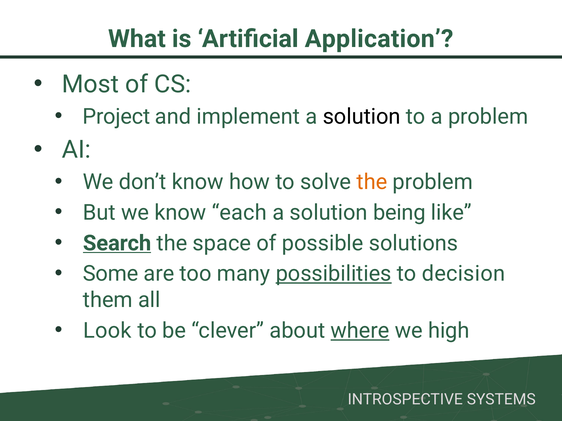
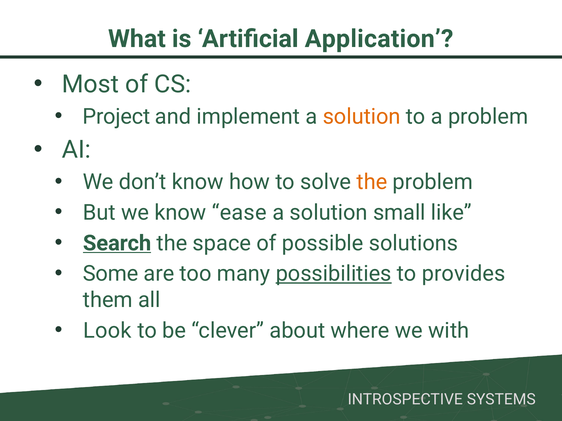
solution colour: black -> orange (362, 117)
each: each -> ease (239, 213)
being: being -> small (399, 213)
decision: decision -> provides (464, 274)
where underline: present -> none (360, 331)
high: high -> with (449, 331)
